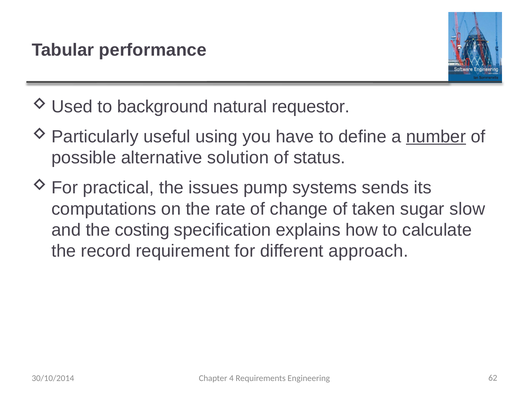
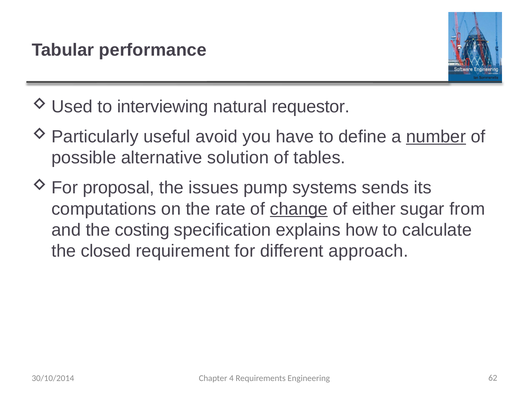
background: background -> interviewing (163, 107)
using: using -> avoid (216, 137)
status: status -> tables (319, 158)
practical: practical -> proposal (119, 188)
change underline: none -> present (299, 209)
taken: taken -> either (374, 209)
slow: slow -> from (467, 209)
record: record -> closed (106, 252)
